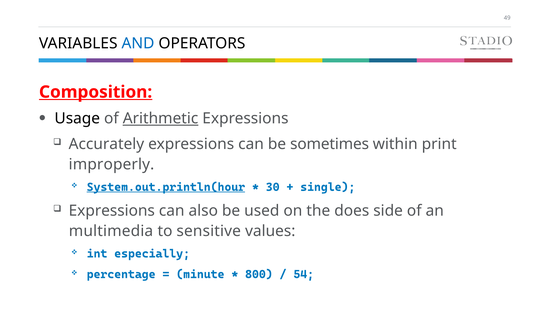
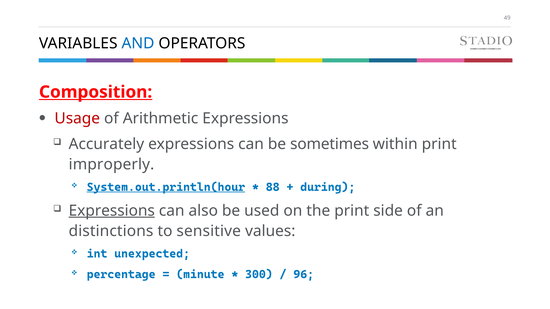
Usage colour: black -> red (77, 119)
Arithmetic underline: present -> none (161, 119)
30: 30 -> 88 (273, 187)
single: single -> during (328, 187)
Expressions underline: none -> present (112, 211)
the does: does -> print (352, 211)
multimedia: multimedia -> distinctions (111, 231)
especially: especially -> unexpected (152, 254)
800: 800 -> 300 (259, 275)
54: 54 -> 96 (304, 275)
